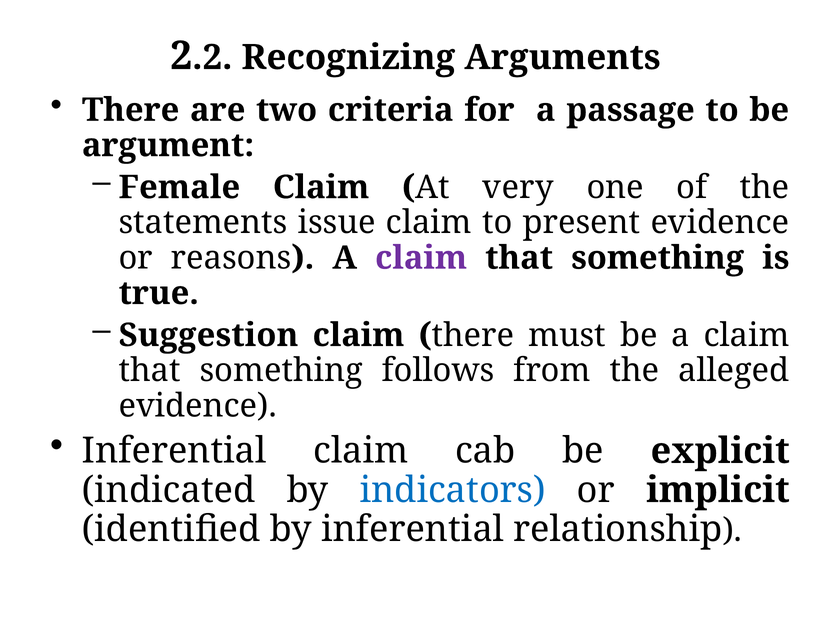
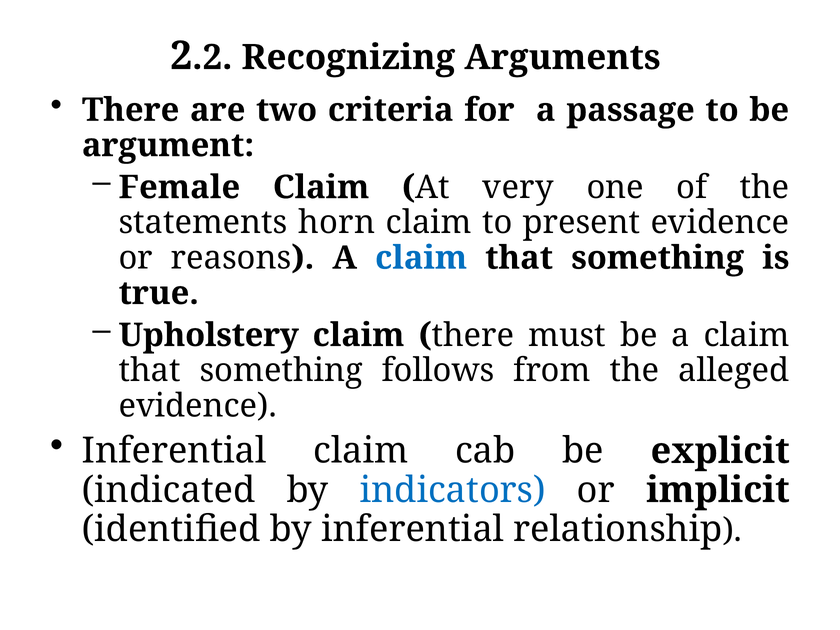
issue: issue -> horn (337, 223)
claim colour: purple -> blue (421, 258)
Suggestion: Suggestion -> Upholstery (209, 335)
